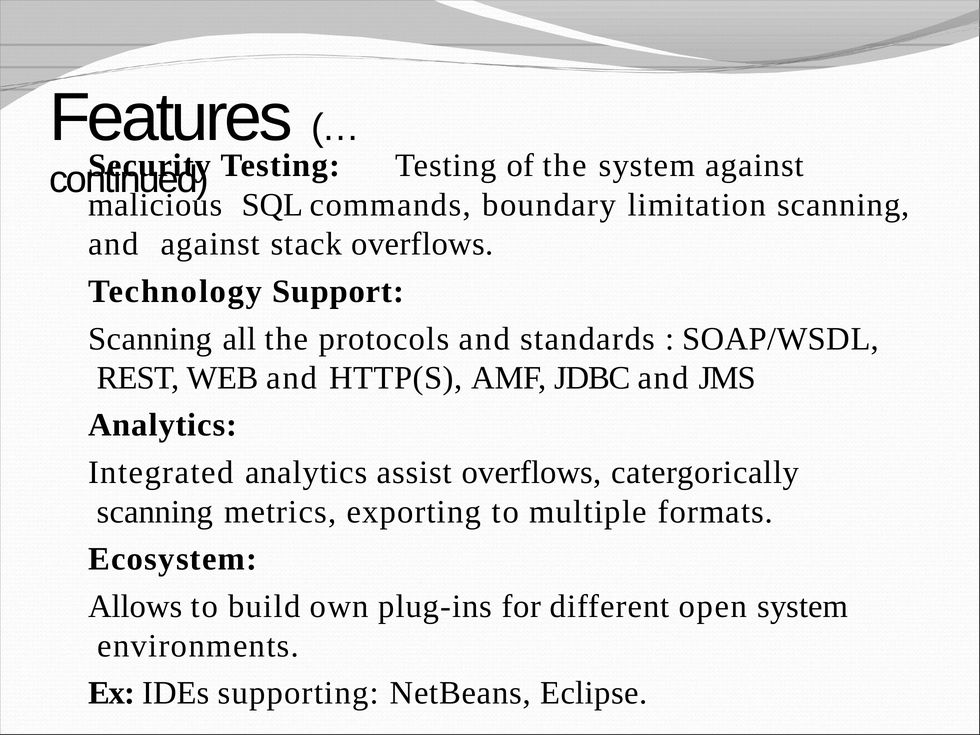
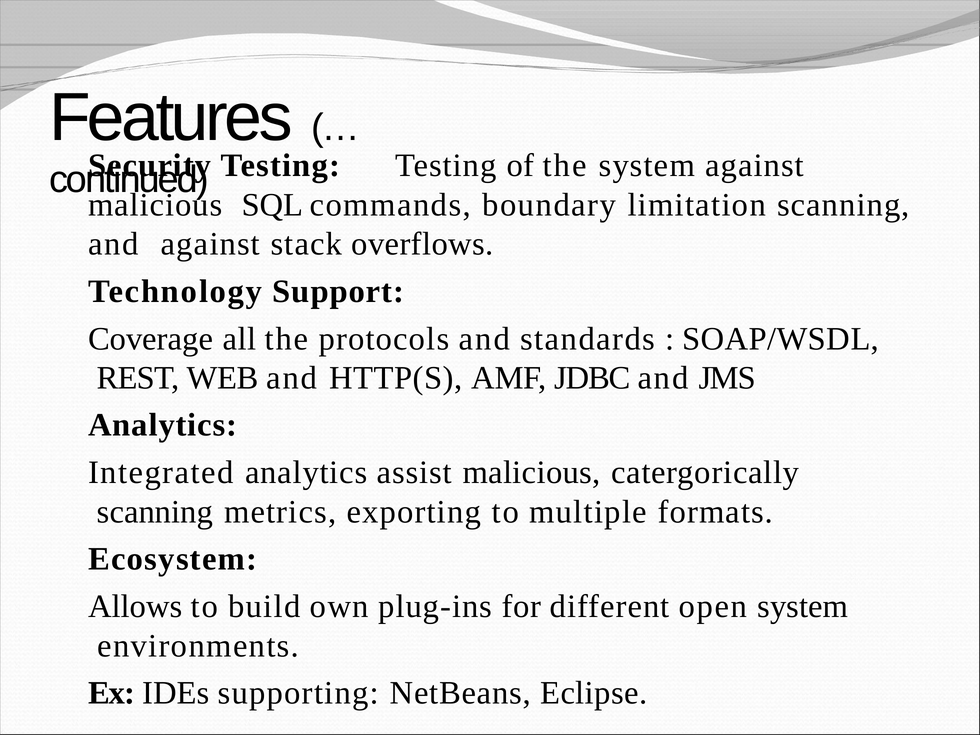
Scanning: Scanning -> Coverage (151, 339)
assist overflows: overflows -> malicious (532, 473)
